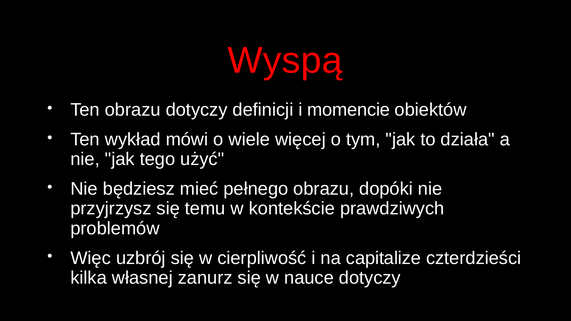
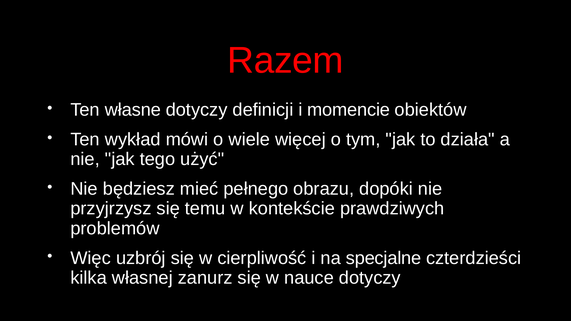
Wyspą: Wyspą -> Razem (285, 61)
Ten obrazu: obrazu -> własne (133, 110)
capitalize: capitalize -> specjalne (384, 258)
